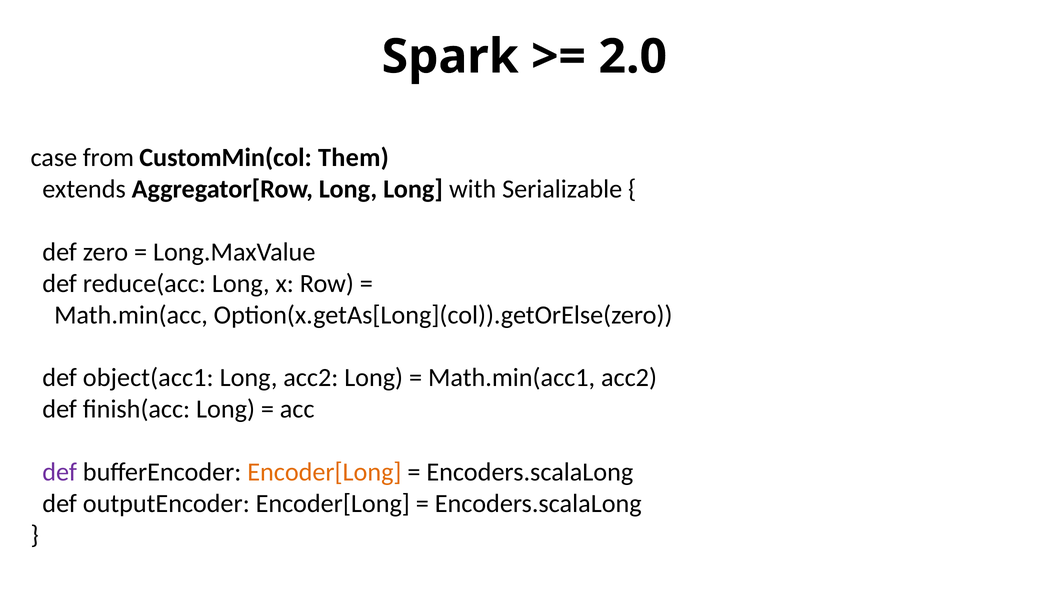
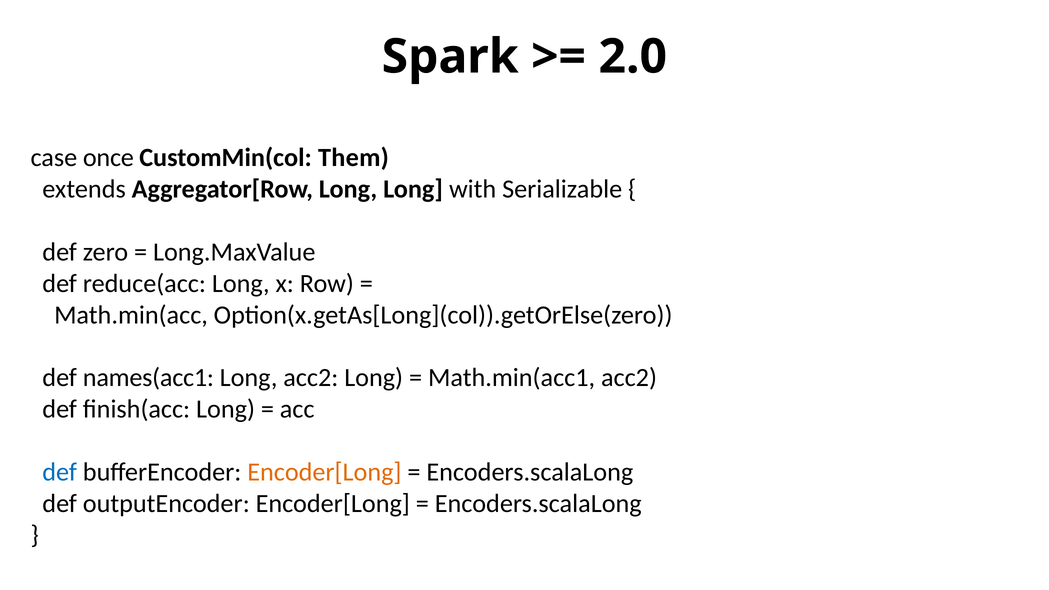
from: from -> once (108, 158)
object(acc1: object(acc1 -> names(acc1 (148, 378)
def colour: purple -> blue (60, 472)
